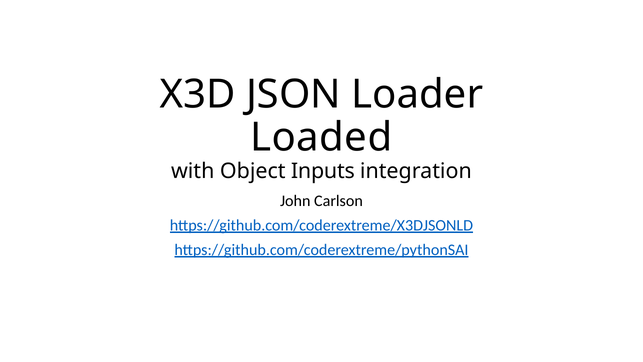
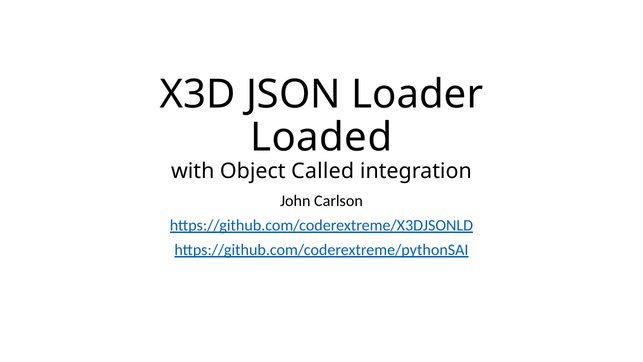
Inputs: Inputs -> Called (323, 171)
